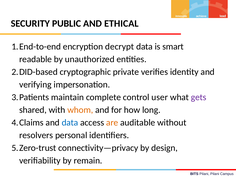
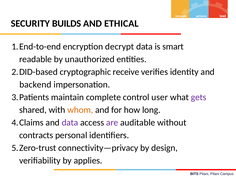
PUBLIC: PUBLIC -> BUILDS (67, 23)
private: private -> receive (126, 72)
verifying: verifying -> backend (35, 85)
data colour: blue -> purple (70, 123)
are colour: orange -> purple (112, 123)
resolvers: resolvers -> contracts (36, 135)
remain: remain -> applies (88, 160)
